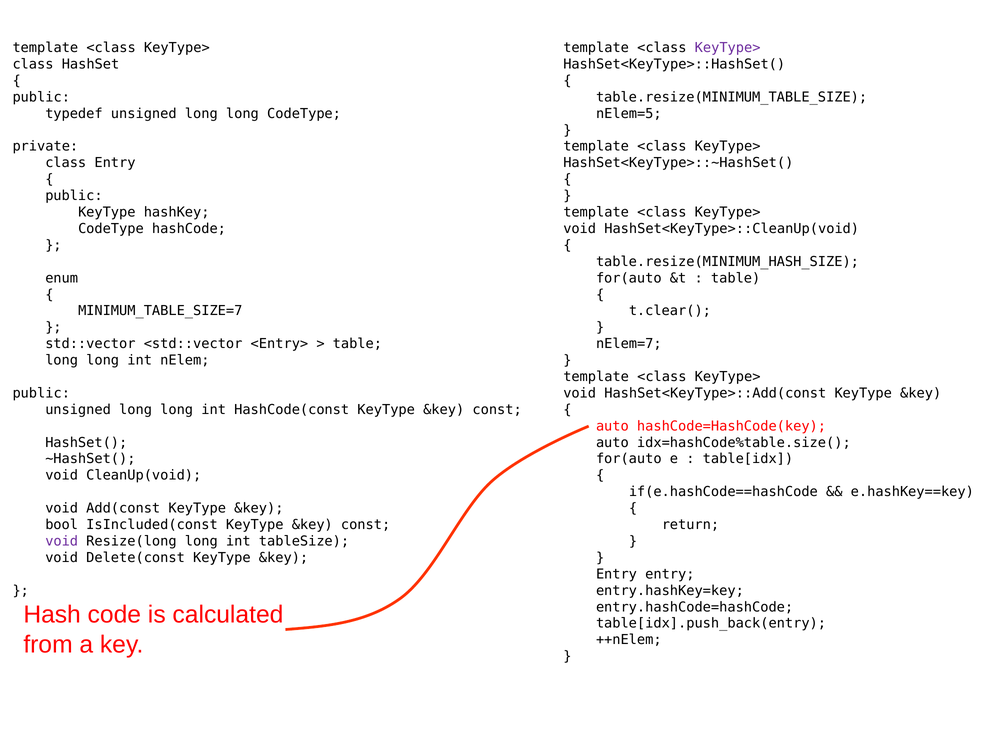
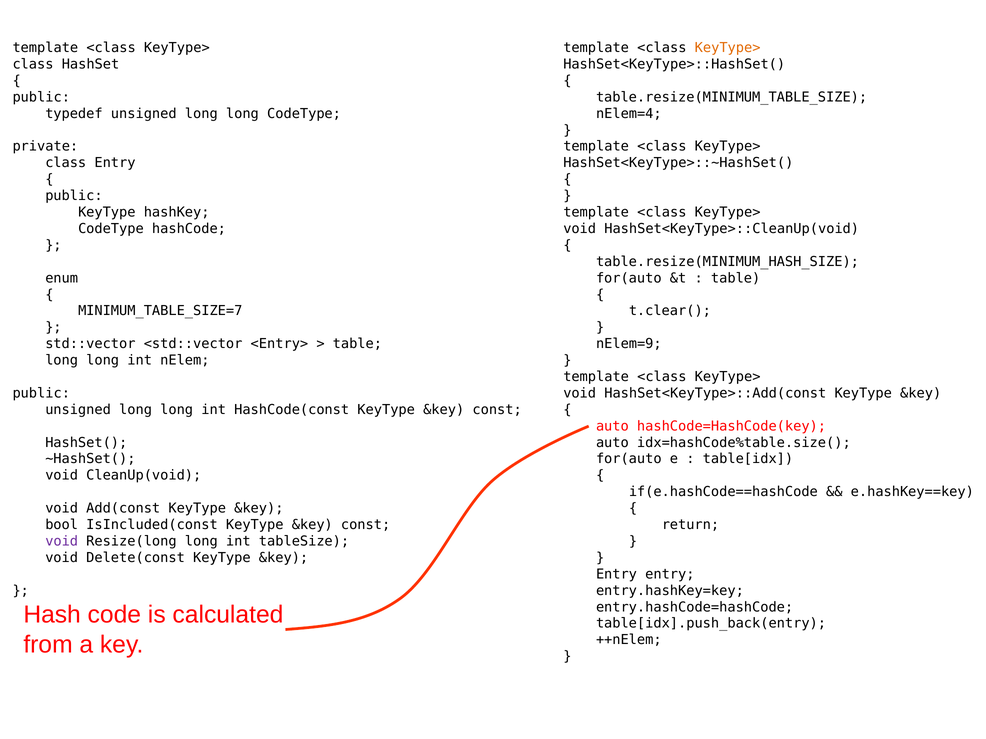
KeyType> colour: purple -> orange (728, 48)
nElem=5: nElem=5 -> nElem=4 (629, 114)
nElem=7: nElem=7 -> nElem=9 (629, 344)
